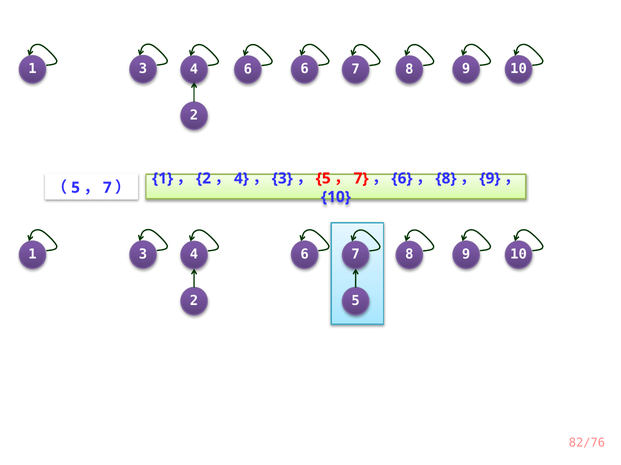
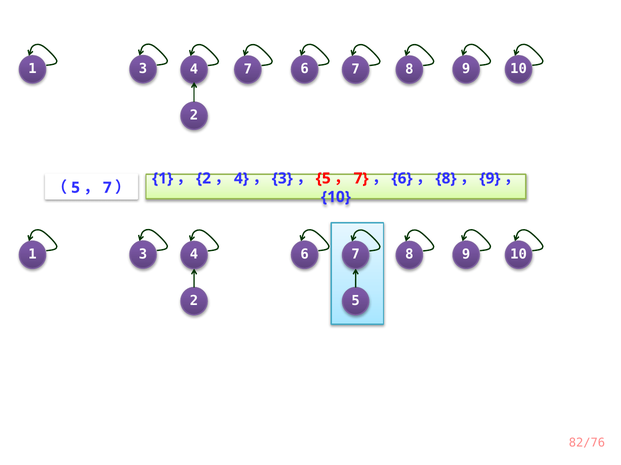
4 6: 6 -> 7 (248, 69)
